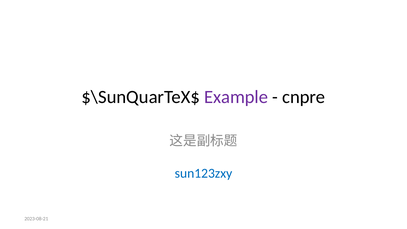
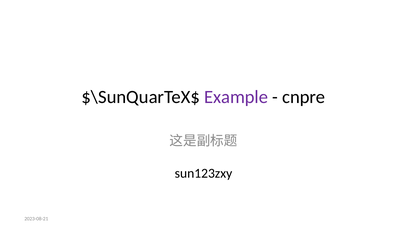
sun123zxy colour: blue -> black (204, 173)
